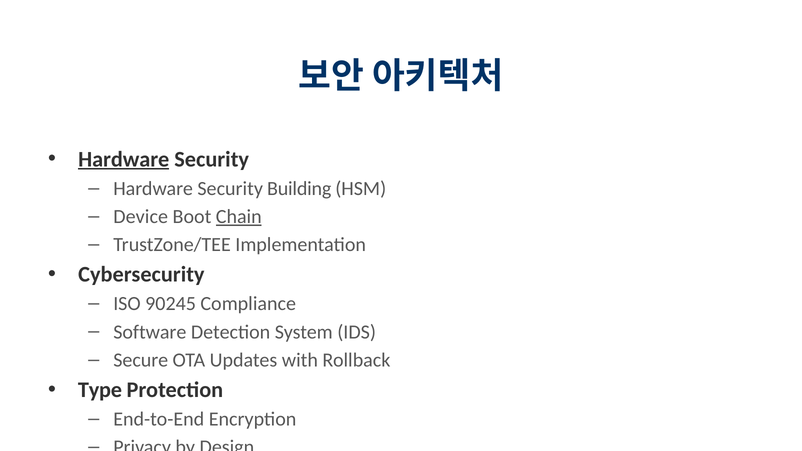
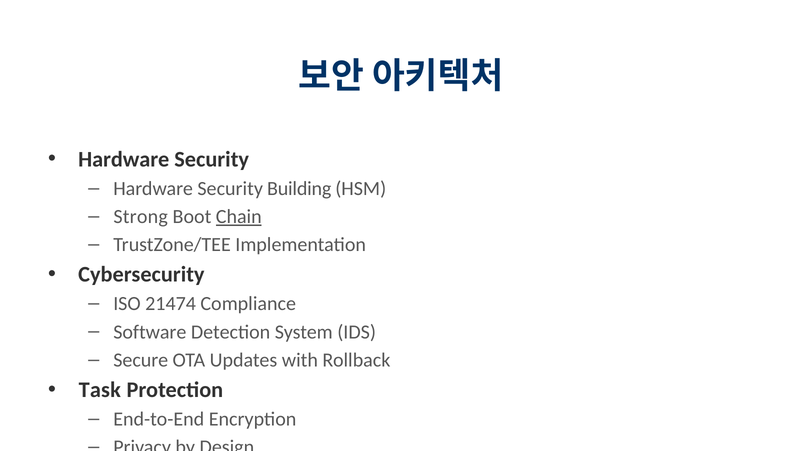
Hardware underline: present -> none (124, 159)
Device: Device -> Strong (141, 217)
90245: 90245 -> 21474 (171, 304)
Type: Type -> Task (100, 390)
